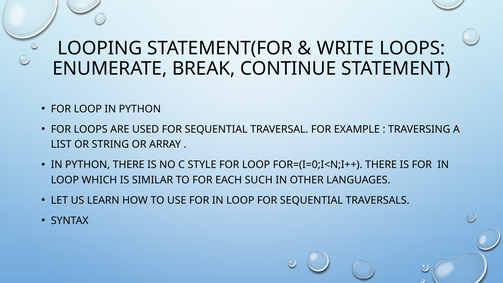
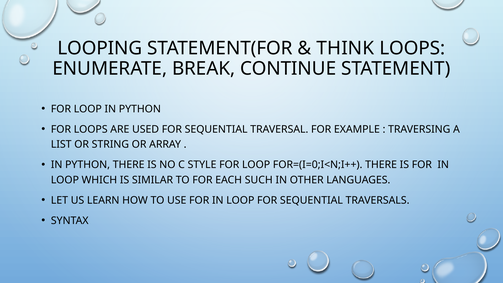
WRITE: WRITE -> THINK (345, 48)
